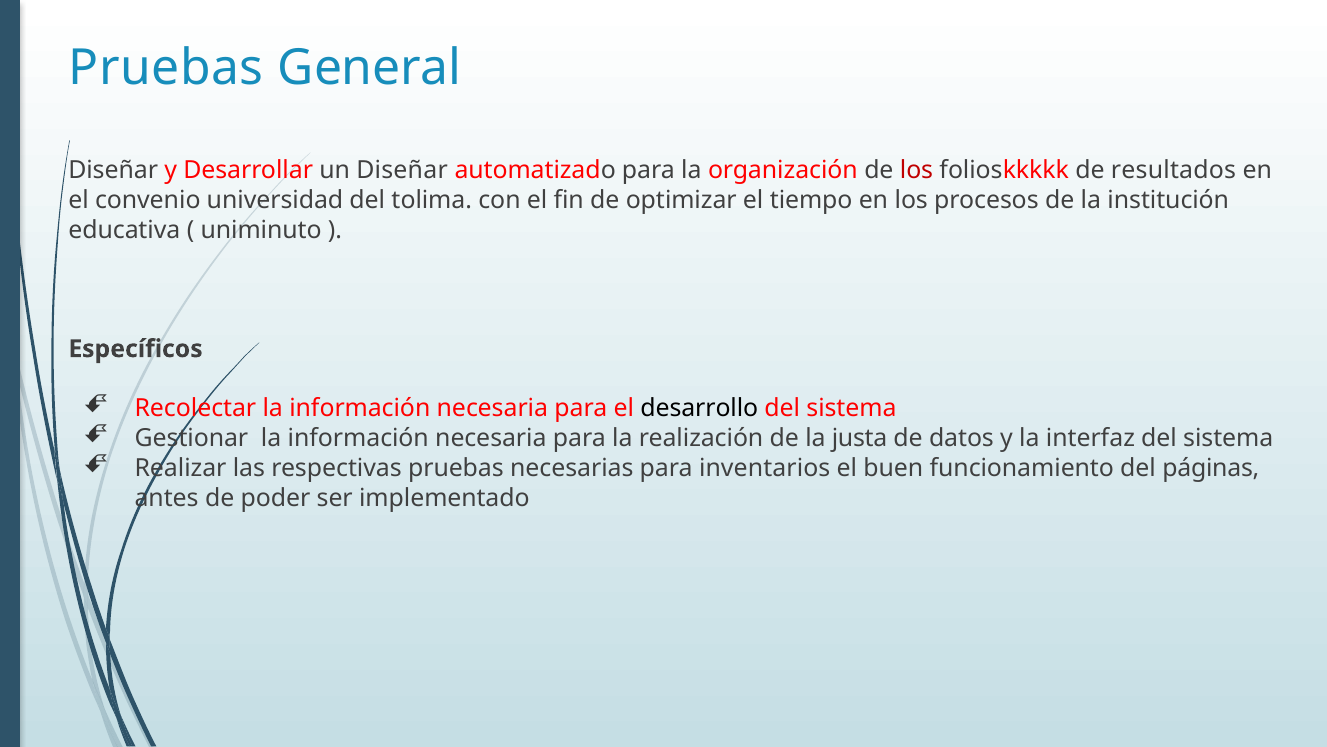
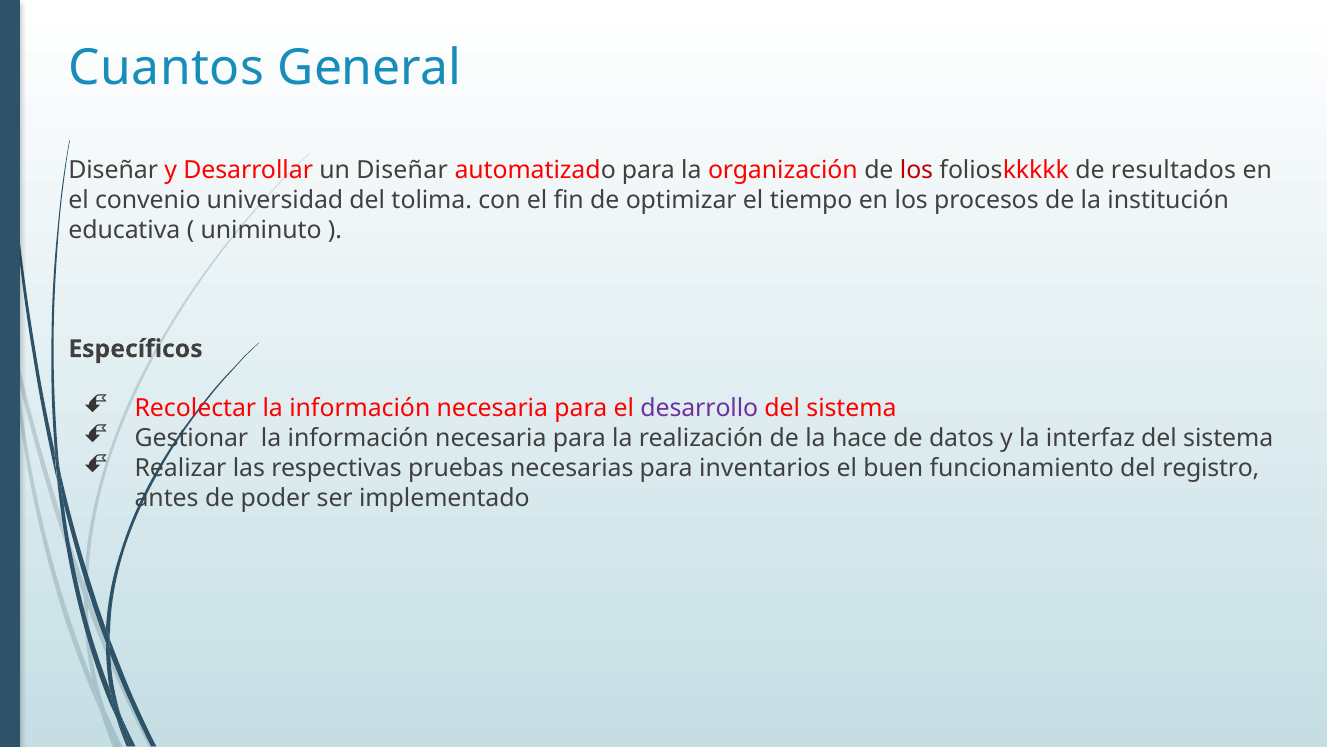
Pruebas: Pruebas -> Cuantos (166, 68)
desarrollo colour: black -> purple (699, 408)
justa: justa -> hace (860, 438)
páginas: páginas -> registro (1211, 468)
